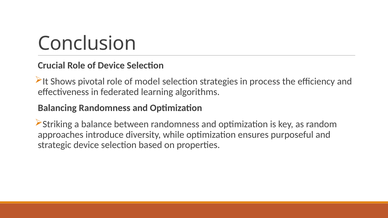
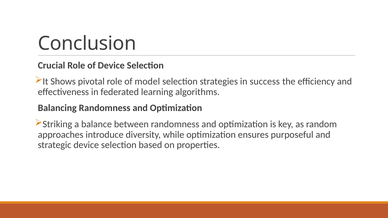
process: process -> success (265, 82)
